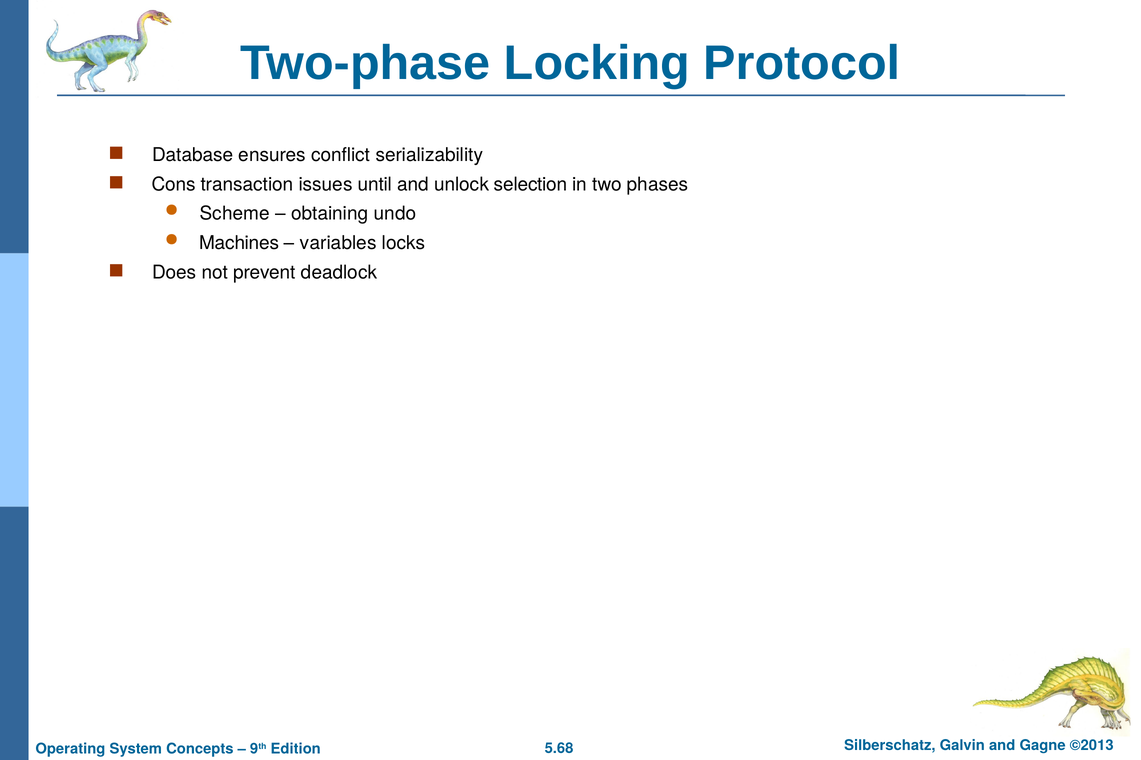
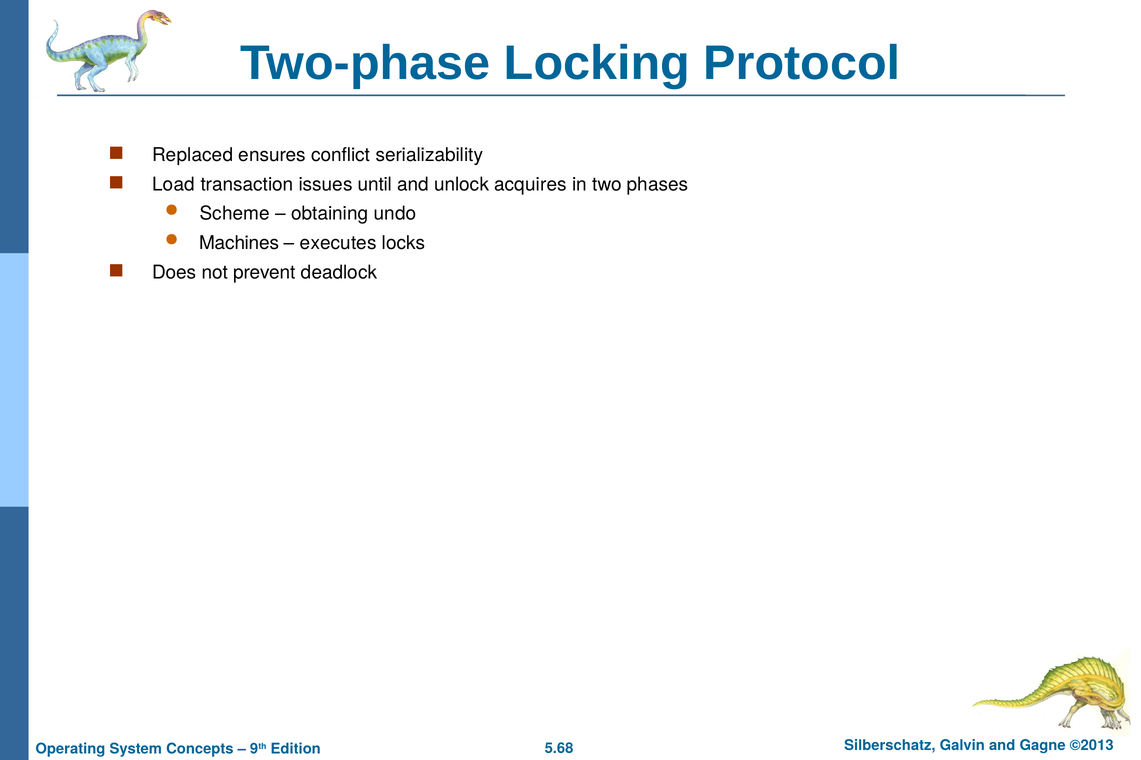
Database: Database -> Replaced (193, 155)
Cons: Cons -> Load (174, 184)
selection: selection -> acquires (531, 184)
variables: variables -> executes (338, 243)
